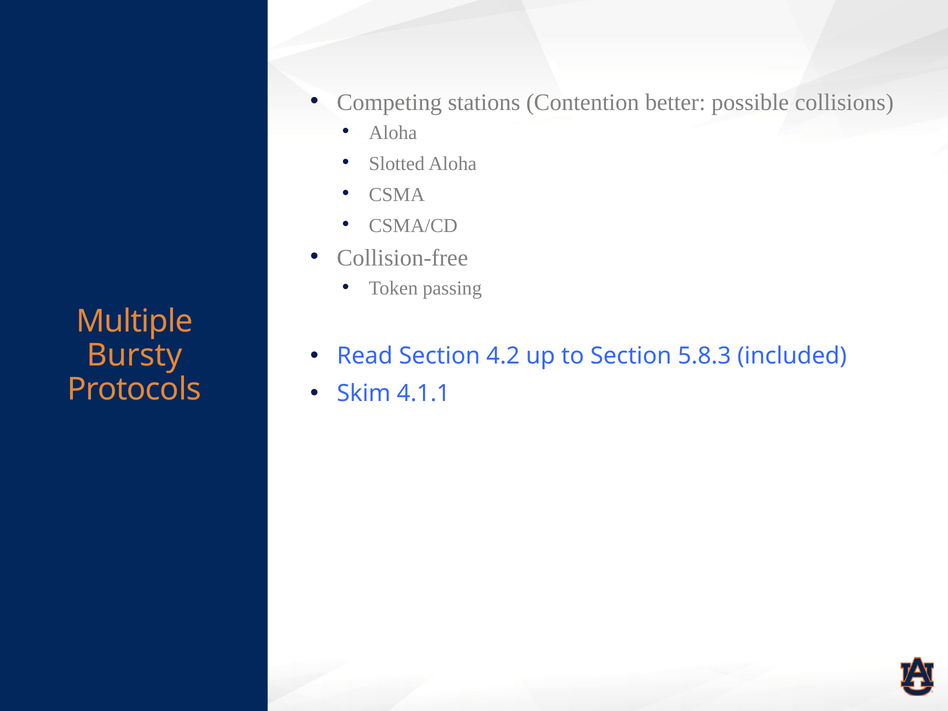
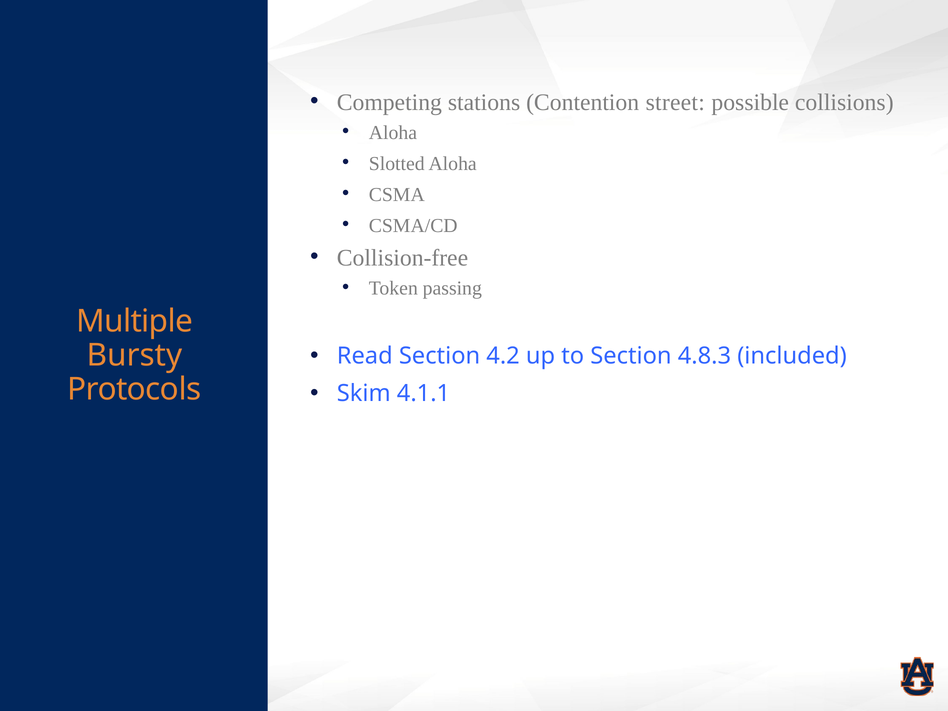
better: better -> street (675, 102)
5.8.3: 5.8.3 -> 4.8.3 (704, 356)
